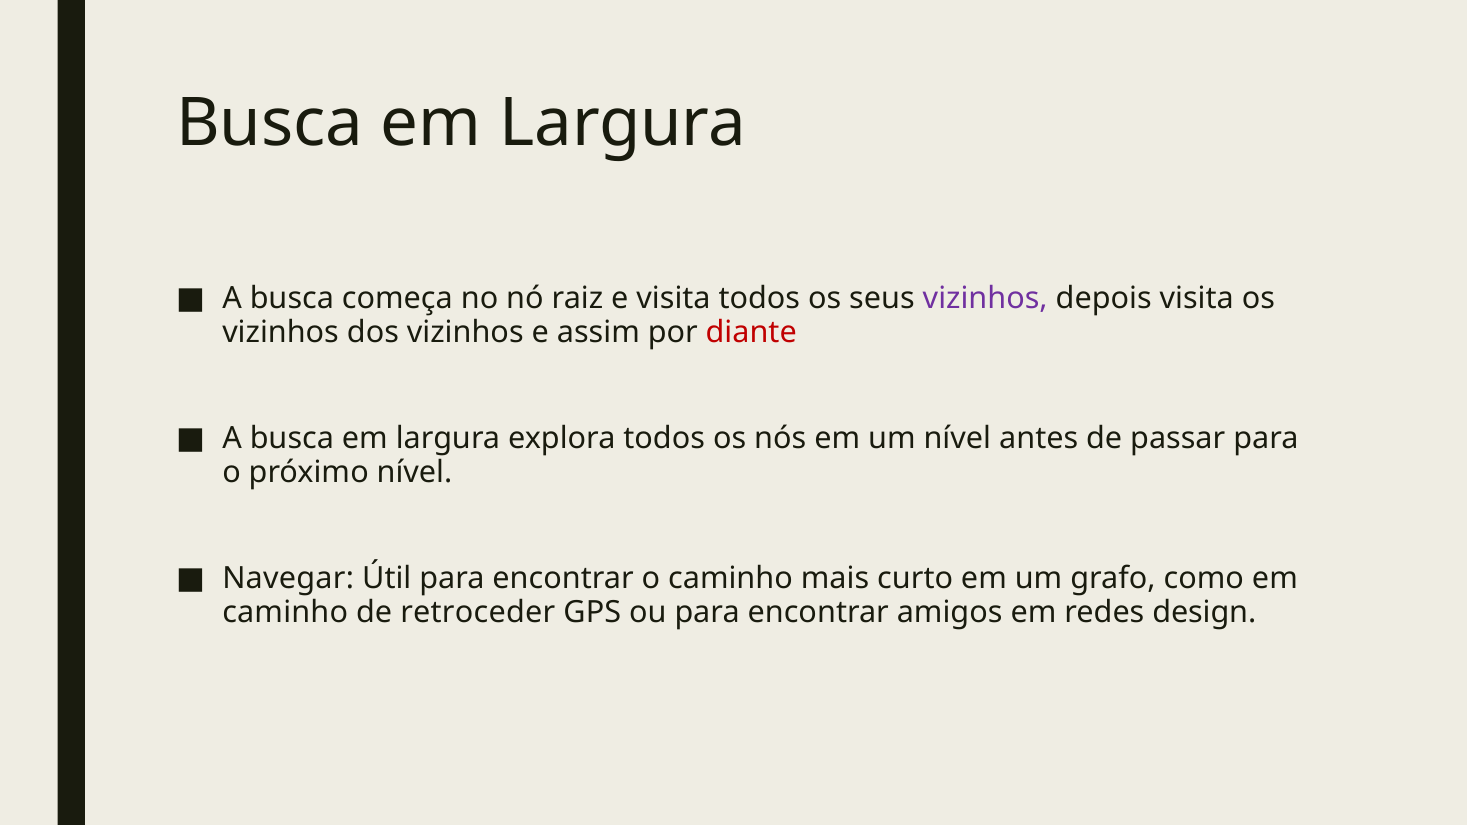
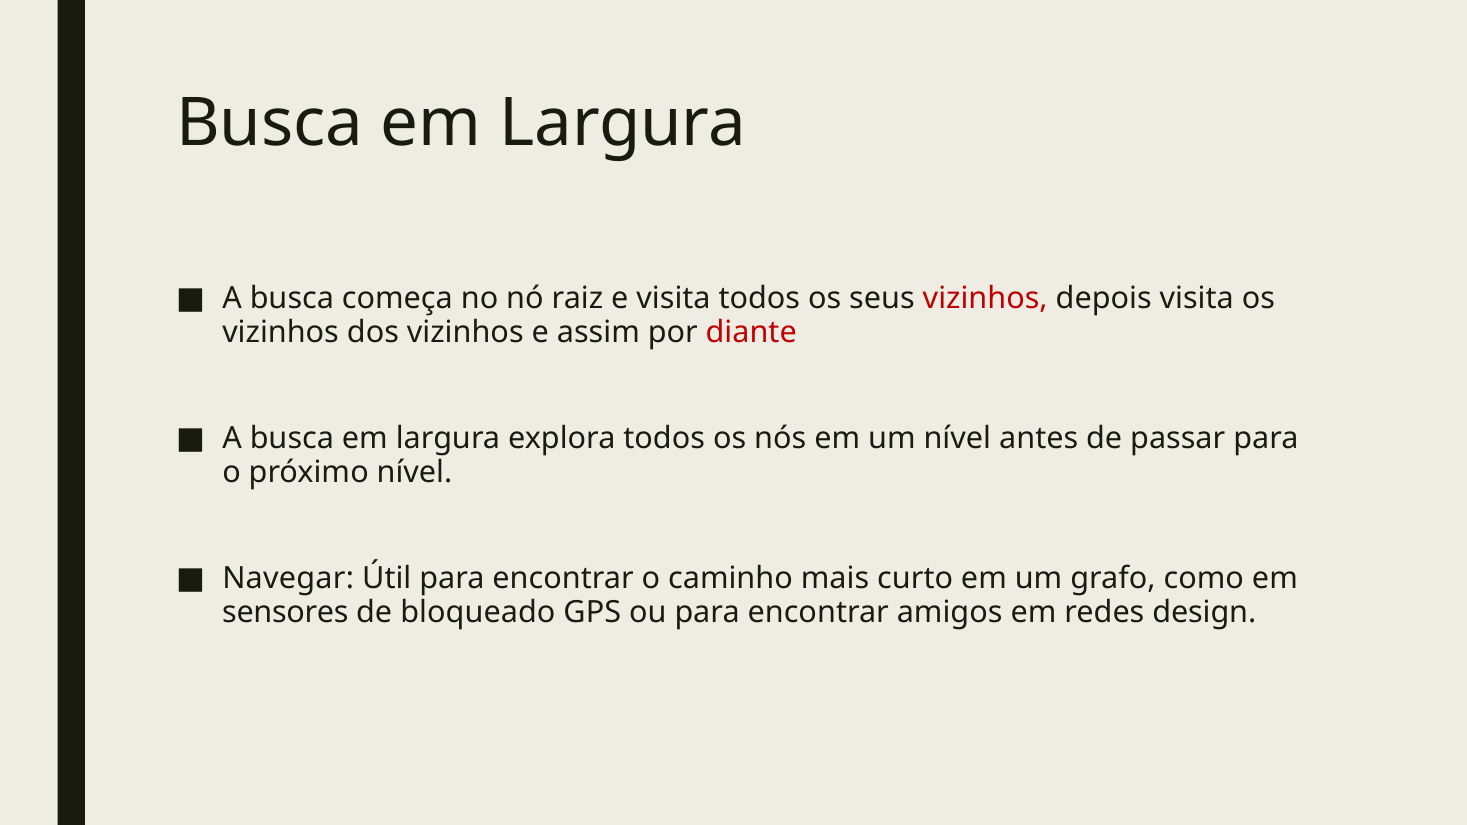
vizinhos colour: purple -> red (985, 298)
caminho: caminho -> sensores (285, 613)
retroceder: retroceder -> bloqueado (478, 613)
